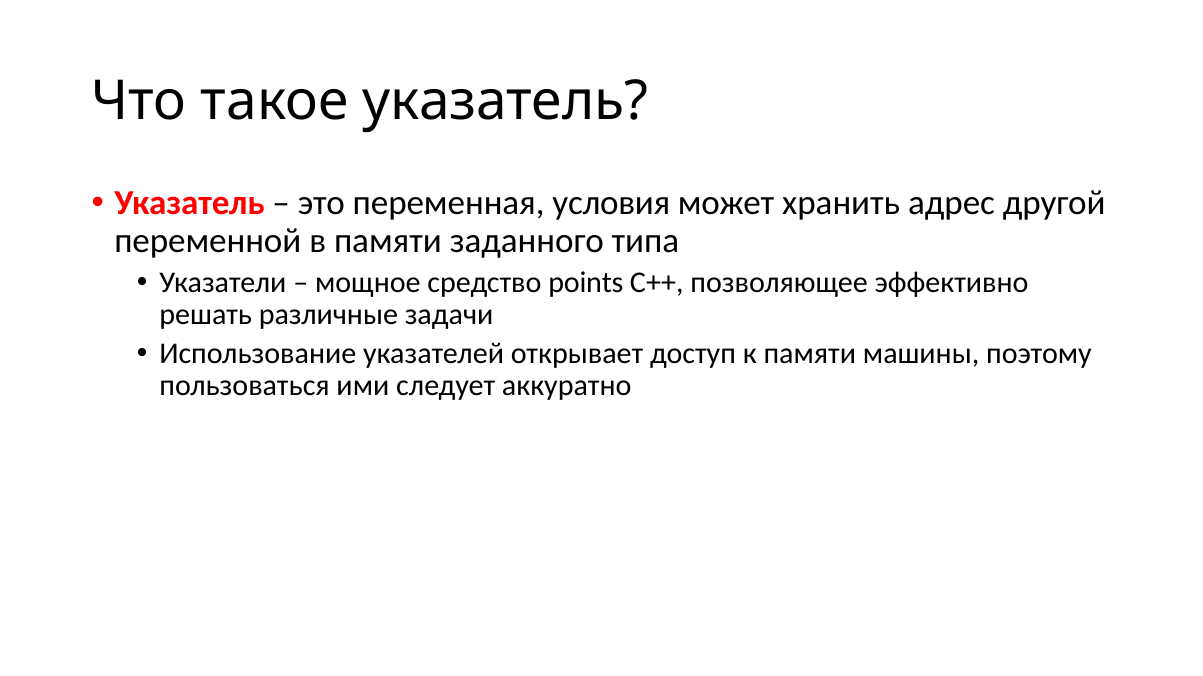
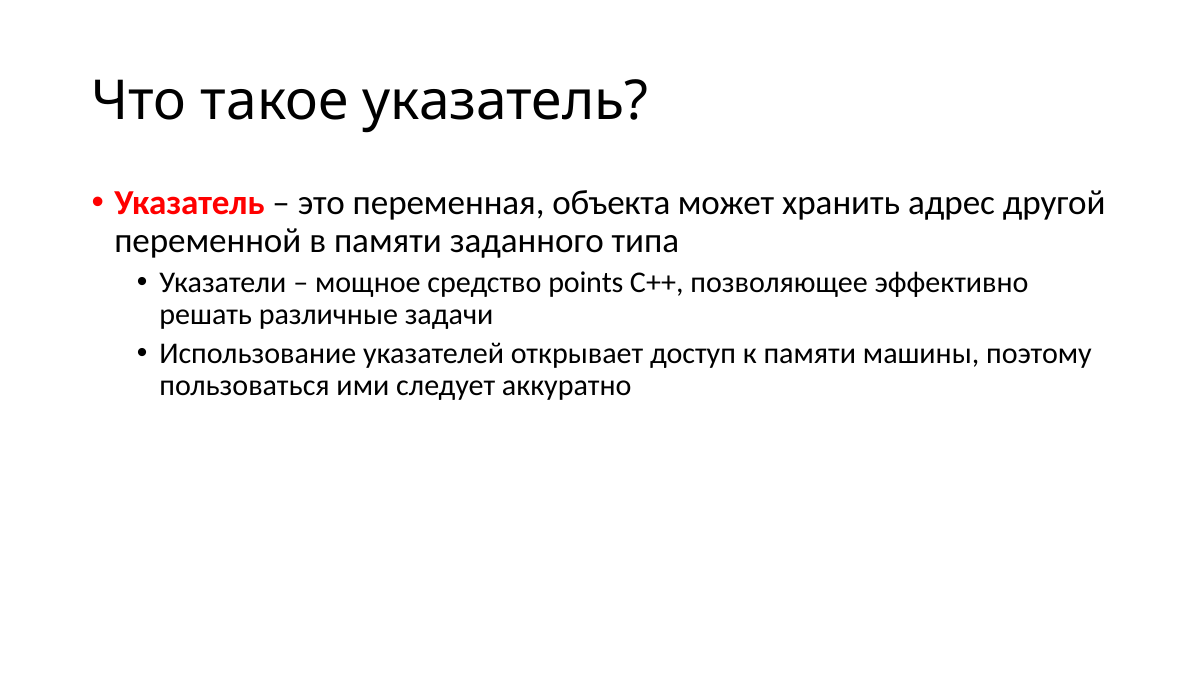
условия: условия -> объекта (611, 203)
